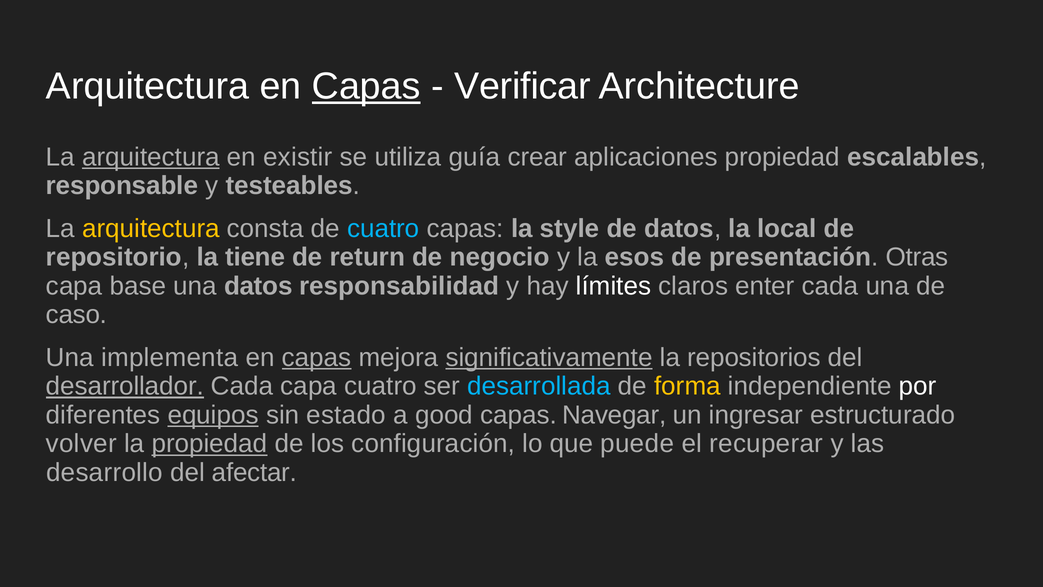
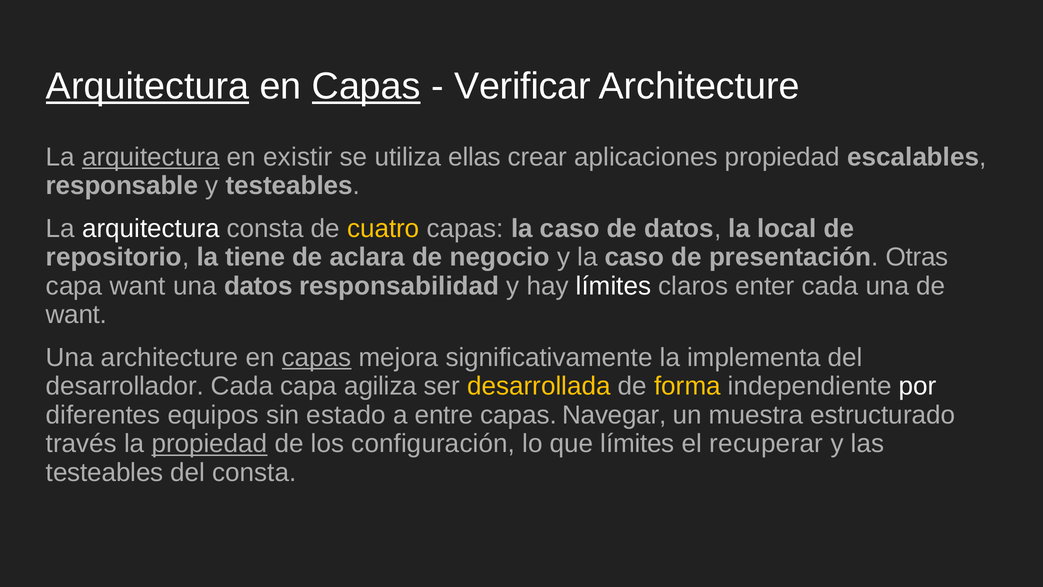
Arquitectura underline: none -> present (148, 86)
guía: guía -> ellas (475, 157)
arquitectura colour: yellow -> white (151, 228)
cuatro colour: light blue -> yellow (383, 228)
capas la style: style -> caso (570, 228)
return: return -> aclara (367, 257)
y la esos: esos -> caso (635, 257)
capa base: base -> want (138, 286)
caso: caso -> want (76, 315)
Una implementa: implementa -> architecture (170, 357)
significativamente underline: present -> none (549, 357)
repositorios: repositorios -> implementa (754, 357)
desarrollador underline: present -> none (125, 386)
capa cuatro: cuatro -> agiliza (381, 386)
desarrollada colour: light blue -> yellow (539, 386)
equipos underline: present -> none (213, 415)
good: good -> entre (444, 415)
ingresar: ingresar -> muestra (756, 415)
volver: volver -> través (81, 444)
que puede: puede -> límites (637, 444)
desarrollo: desarrollo -> testeables (105, 472)
del afectar: afectar -> consta (254, 472)
